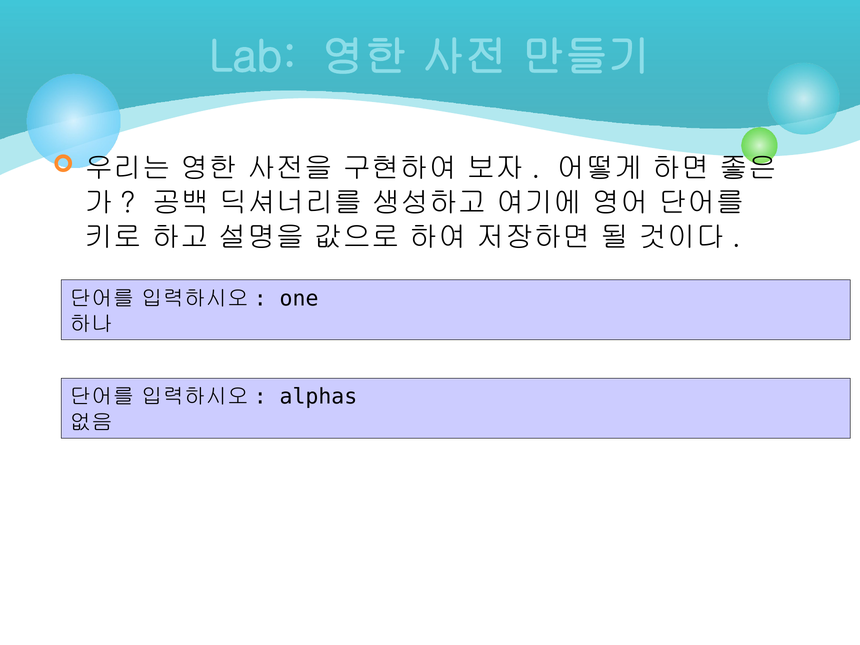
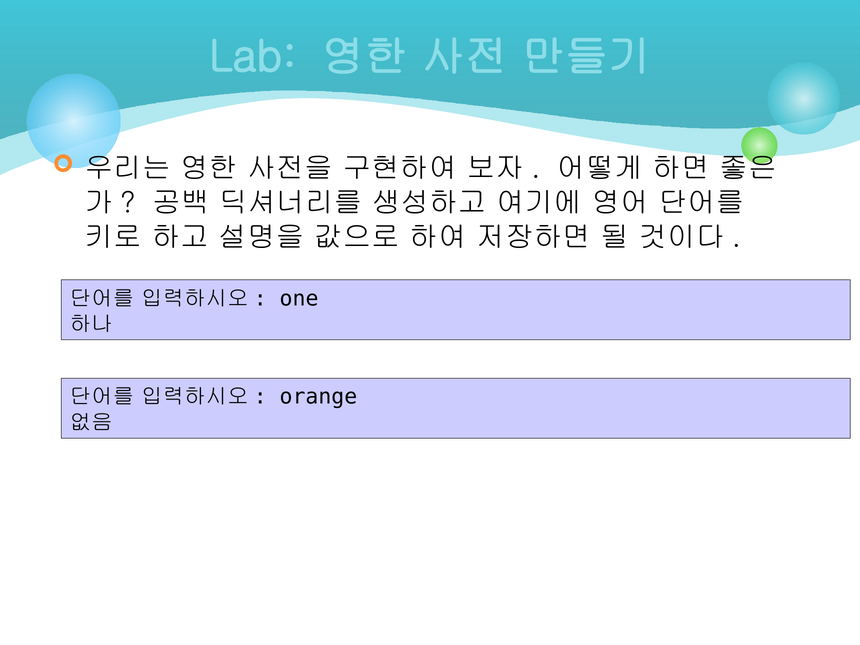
alphas: alphas -> orange (318, 397)
